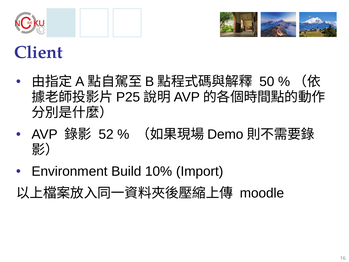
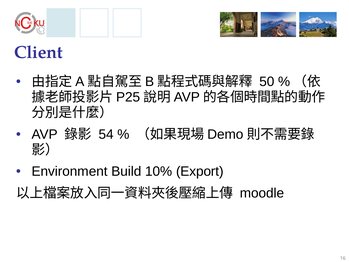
52: 52 -> 54 (106, 134)
Import: Import -> Export (200, 171)
